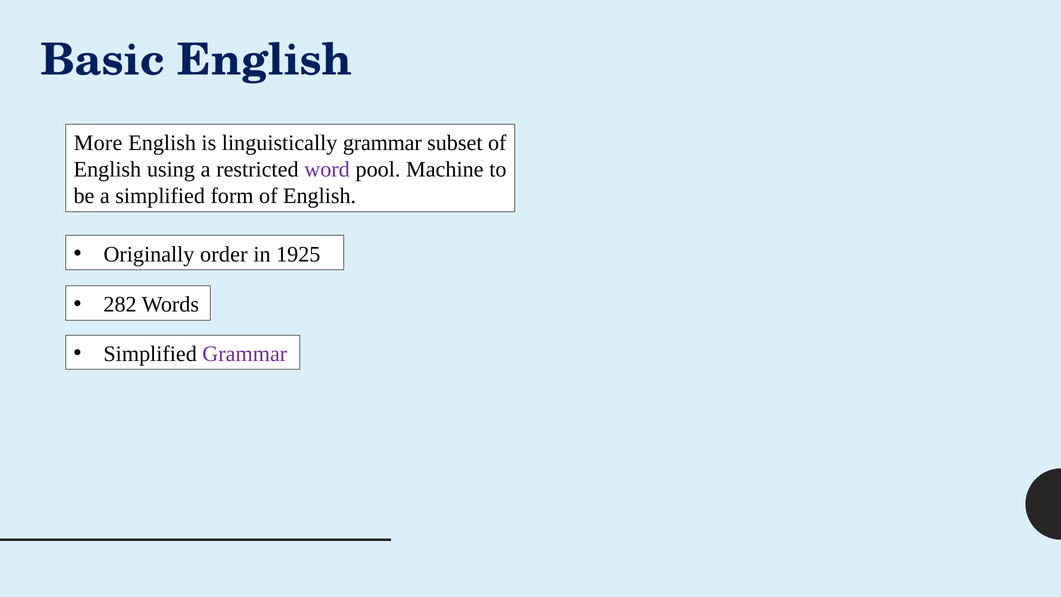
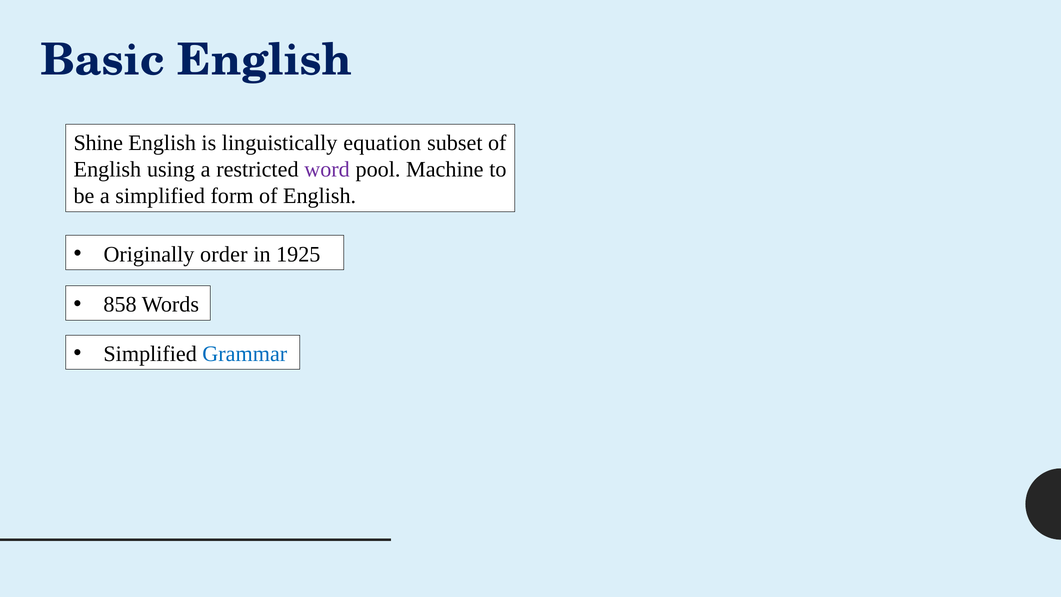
More: More -> Shine (98, 143)
linguistically grammar: grammar -> equation (382, 143)
282: 282 -> 858 (120, 304)
Grammar colour: purple -> blue (245, 354)
